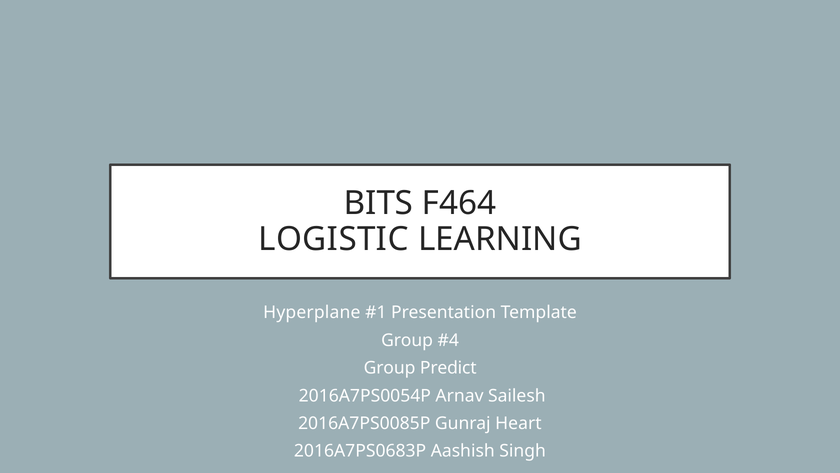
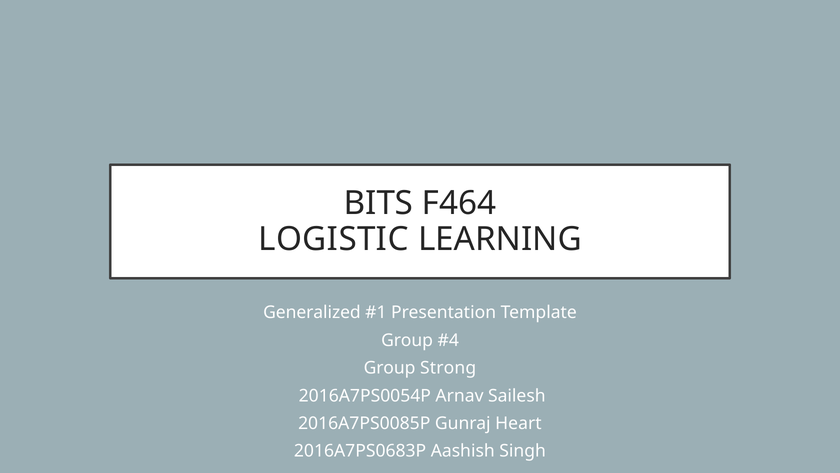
Hyperplane: Hyperplane -> Generalized (312, 312)
Predict: Predict -> Strong (448, 368)
